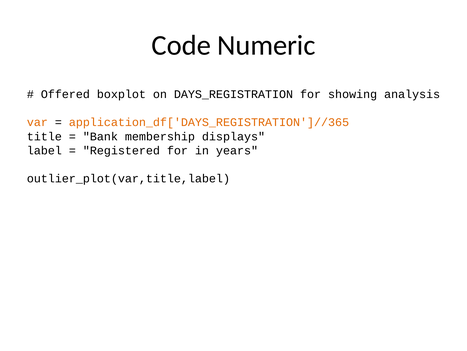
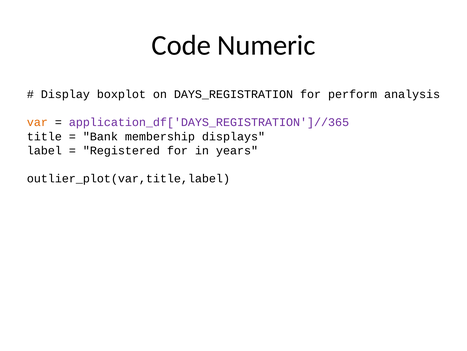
Offered: Offered -> Display (65, 94)
showing: showing -> perform (353, 94)
application_df['DAYS_REGISTRATION']//365 colour: orange -> purple (209, 122)
